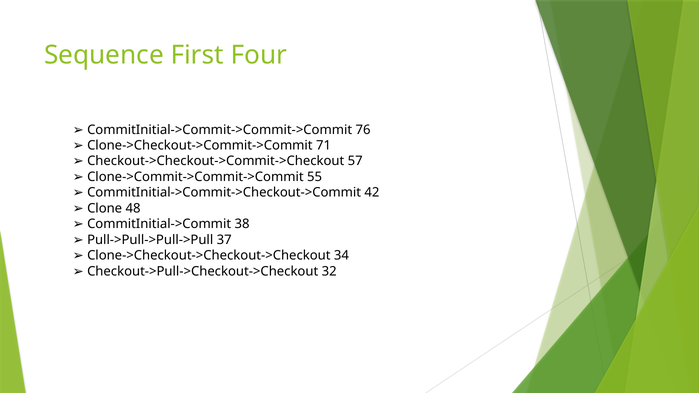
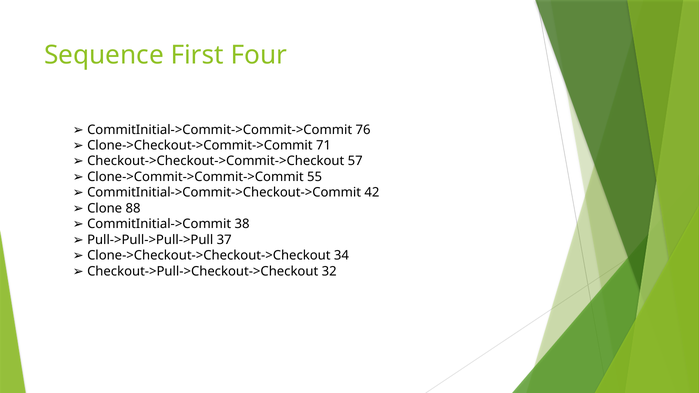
48: 48 -> 88 (133, 208)
